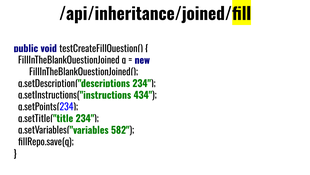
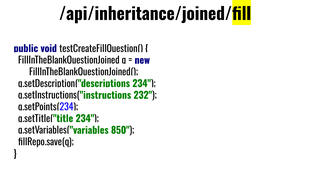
434: 434 -> 232 (143, 95)
582: 582 -> 850 (120, 130)
